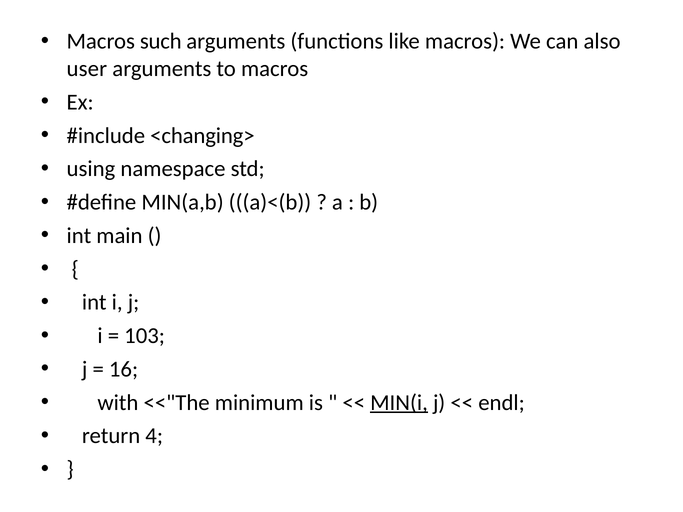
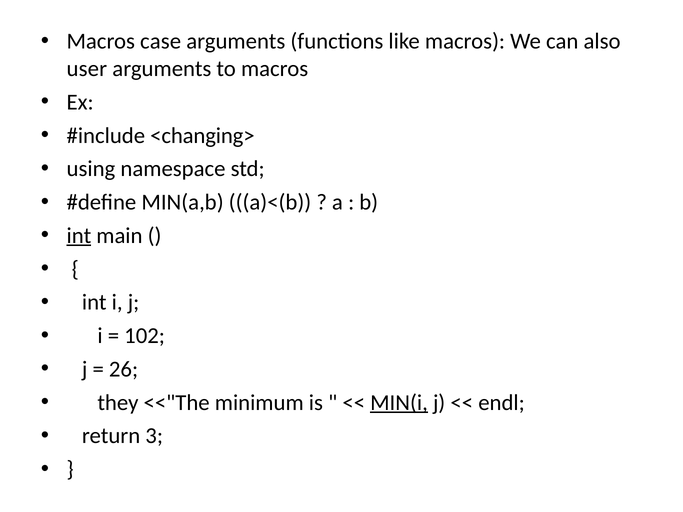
such: such -> case (161, 41)
int underline: none -> present (79, 236)
103: 103 -> 102 (145, 336)
16: 16 -> 26 (124, 369)
with: with -> they (118, 403)
4: 4 -> 3 (154, 436)
